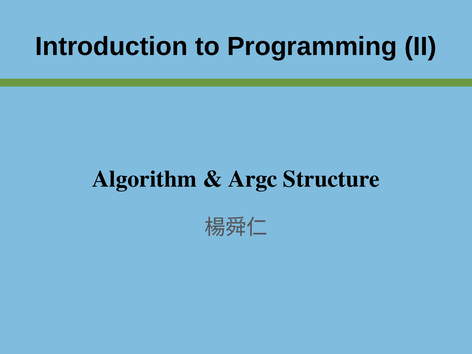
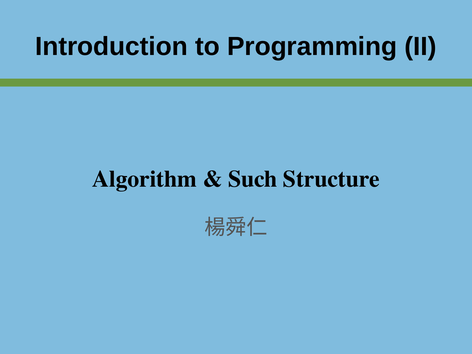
Argc: Argc -> Such (253, 179)
